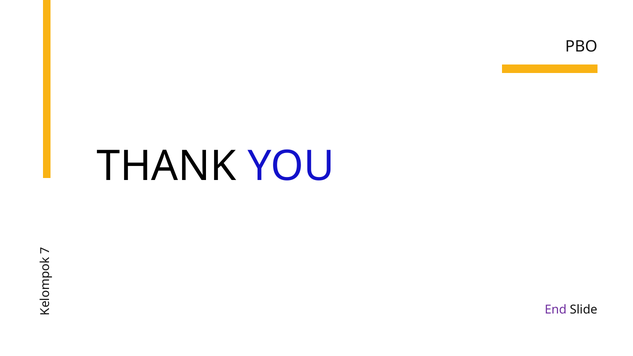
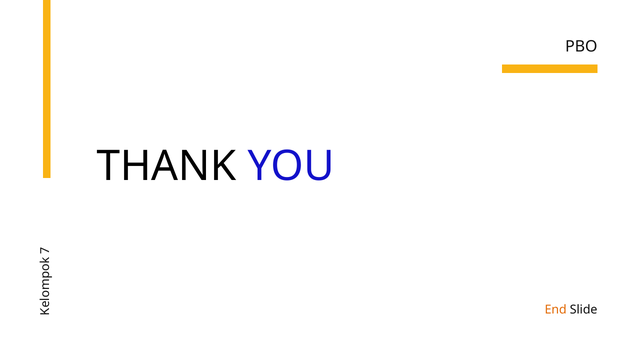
End colour: purple -> orange (556, 310)
